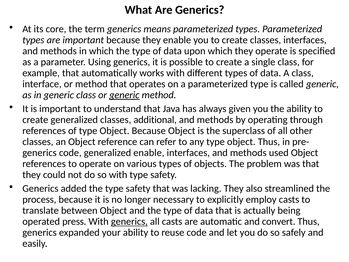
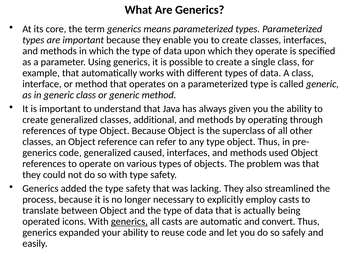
generic underline: present -> none (124, 95)
generalized enable: enable -> caused (149, 153)
press: press -> icons (74, 221)
